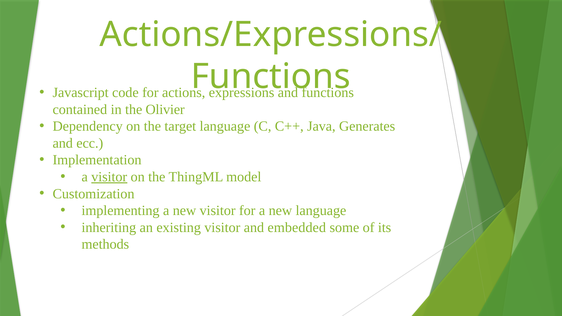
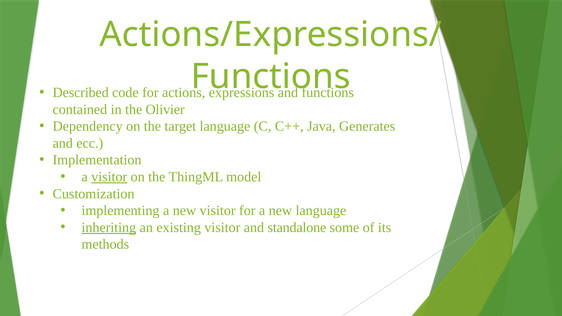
Javascript: Javascript -> Described (81, 93)
inheriting underline: none -> present (109, 228)
embedded: embedded -> standalone (297, 228)
